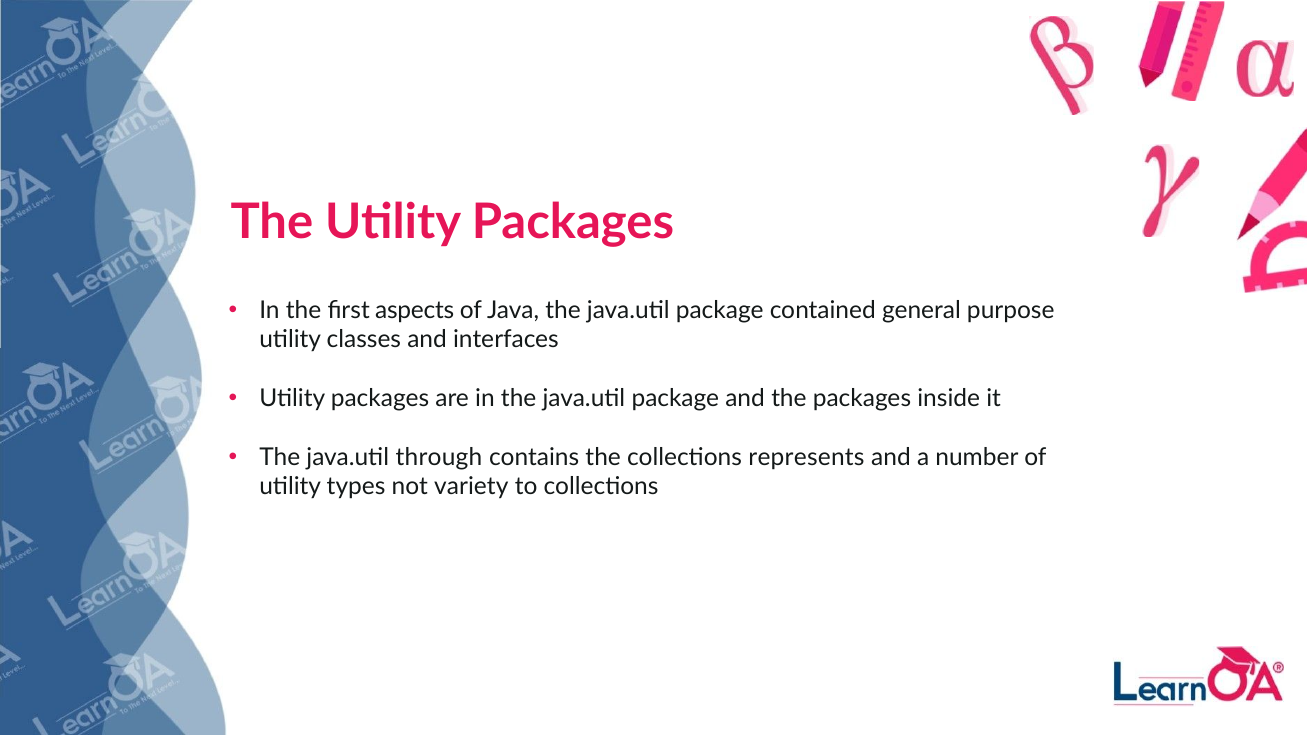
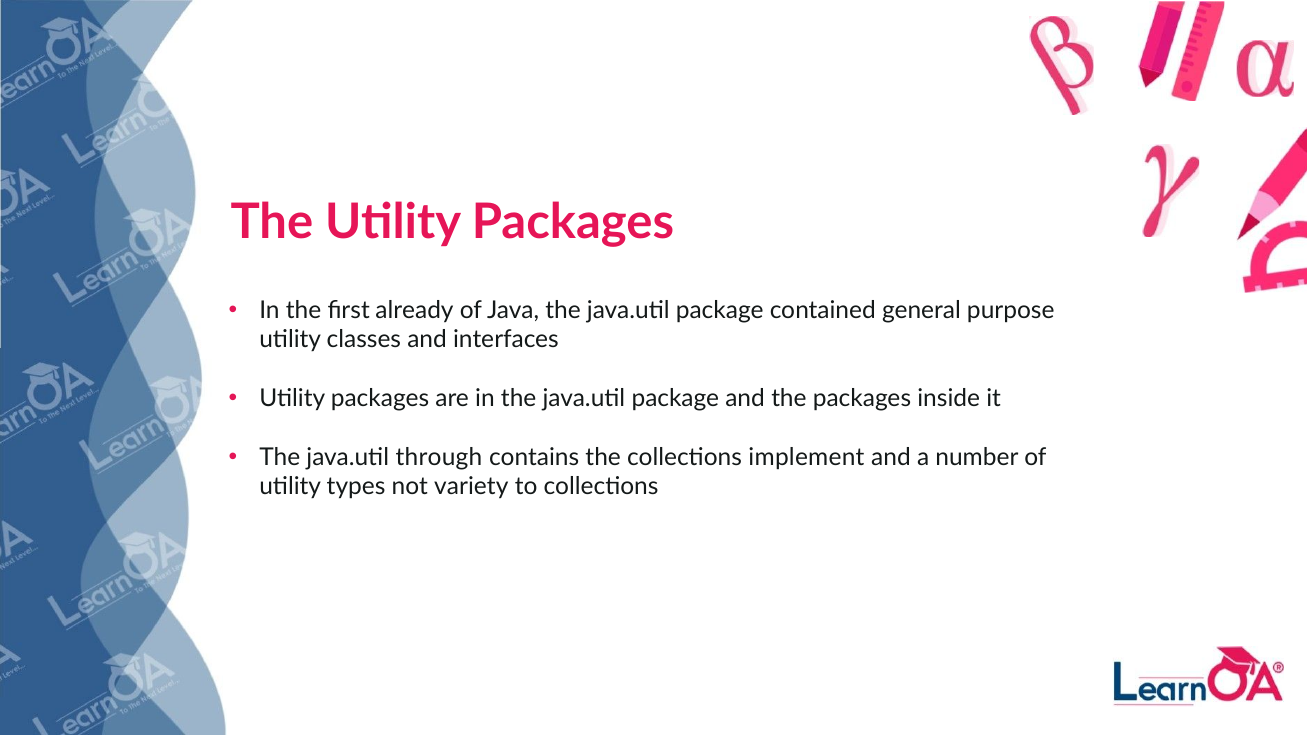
aspects: aspects -> already (415, 310)
represents: represents -> implement (806, 458)
